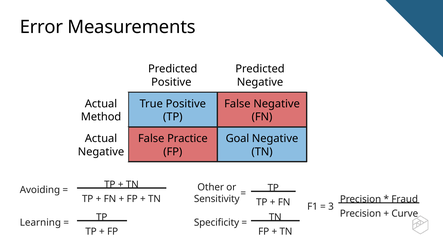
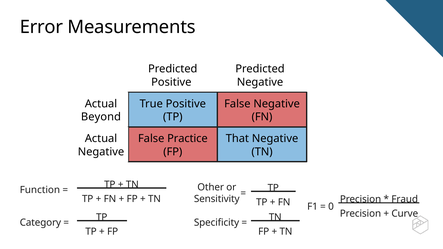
Method: Method -> Beyond (101, 117)
Goal: Goal -> That (237, 139)
Avoiding: Avoiding -> Function (40, 190)
3: 3 -> 0 (331, 207)
Learning: Learning -> Category (40, 223)
